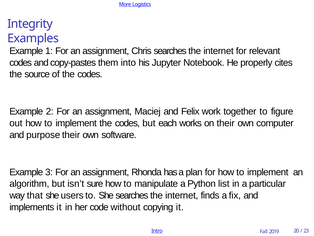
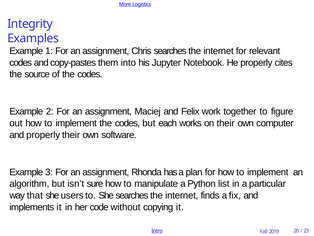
and purpose: purpose -> properly (43, 135)
